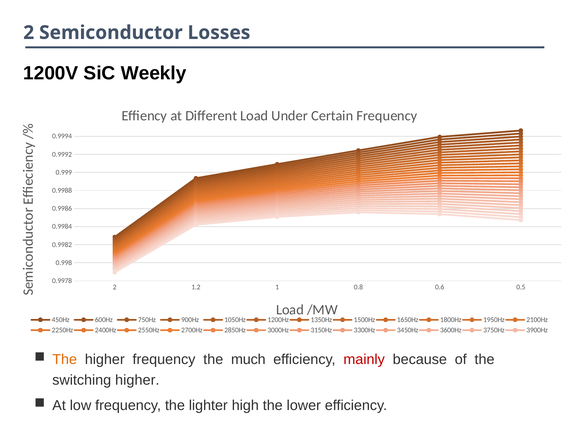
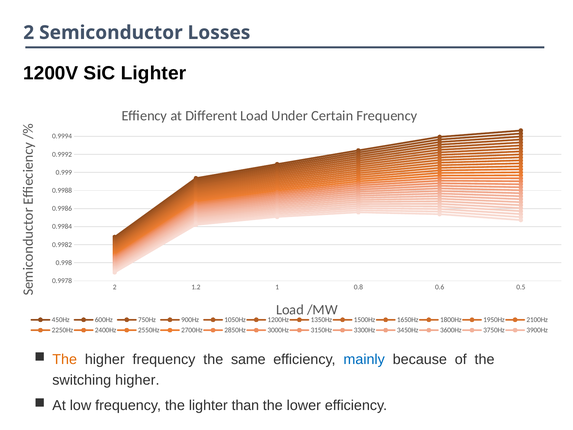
SiC Weekly: Weekly -> Lighter (154, 73)
much: much -> same (248, 359)
mainly colour: red -> blue (364, 359)
high: high -> than (245, 405)
